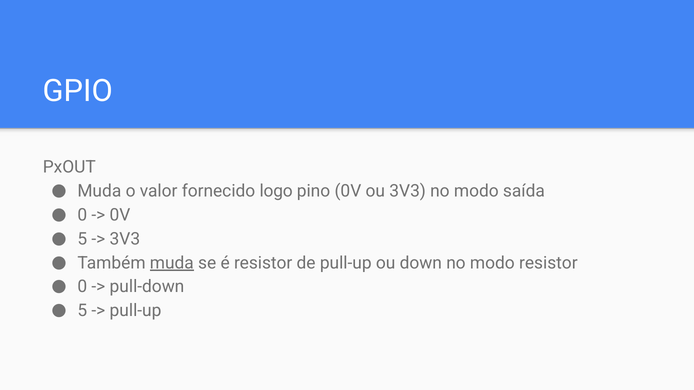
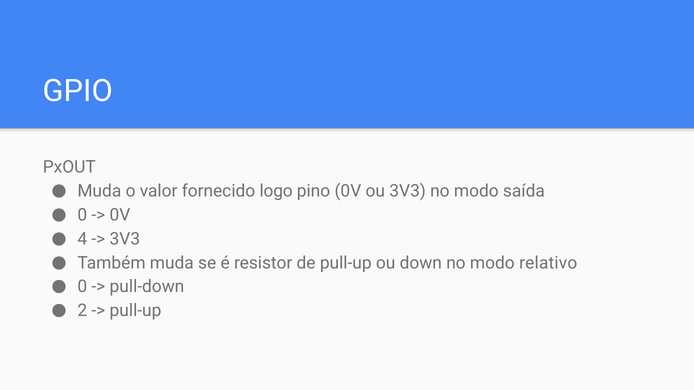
5: 5 -> 4 (82, 239)
muda underline: present -> none (172, 263)
modo resistor: resistor -> relativo (548, 263)
5: 5 -> 2 (82, 311)
